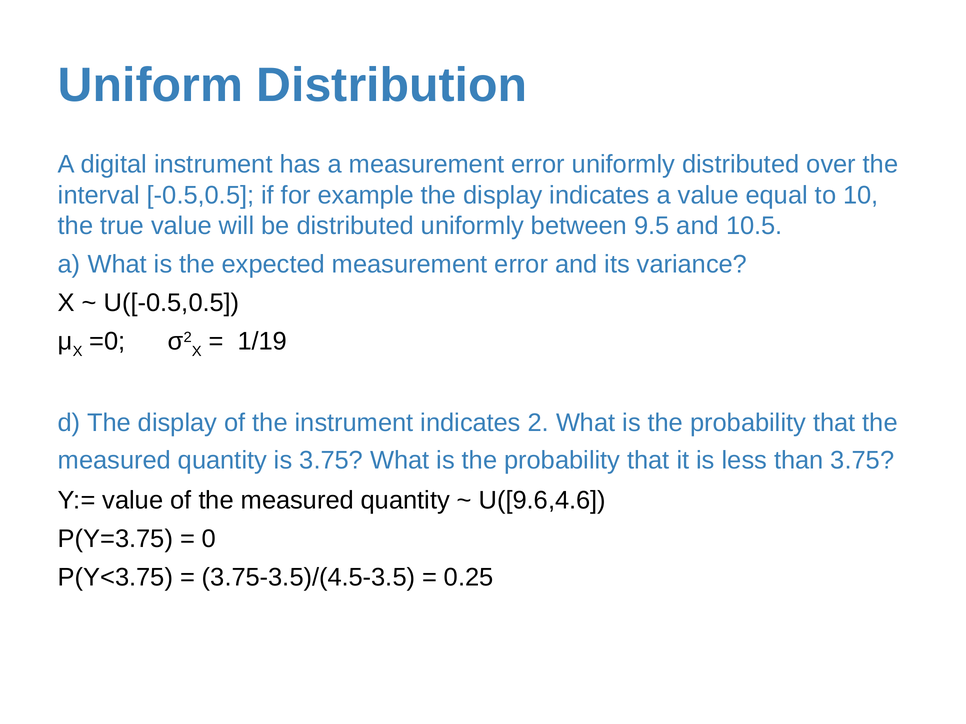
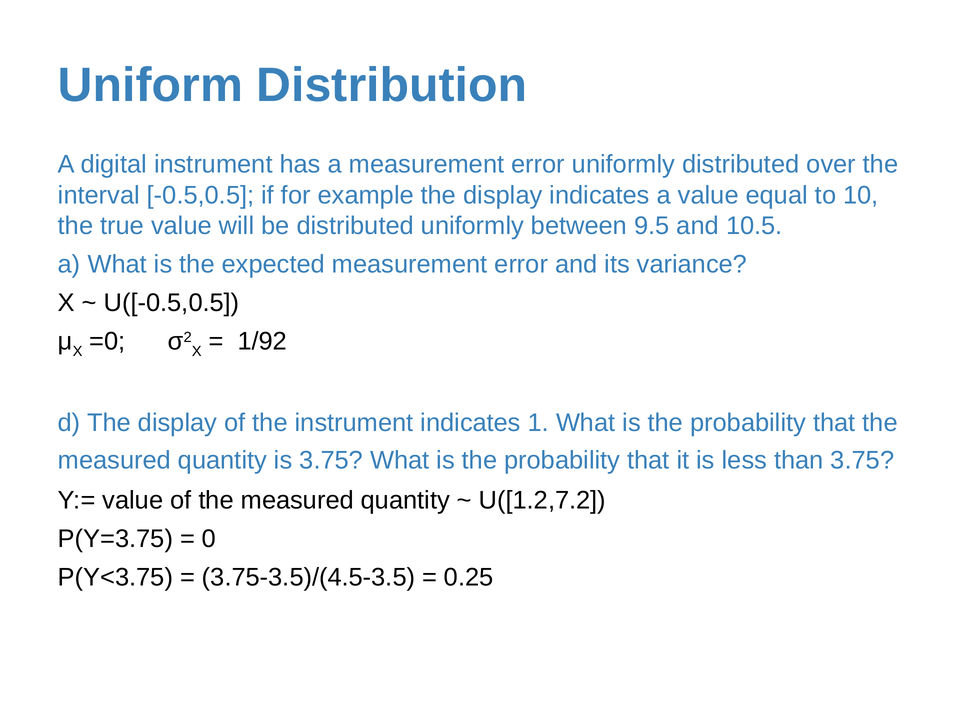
1/19: 1/19 -> 1/92 (262, 342)
2: 2 -> 1 (538, 423)
U([9.6,4.6: U([9.6,4.6 -> U([1.2,7.2 (542, 500)
